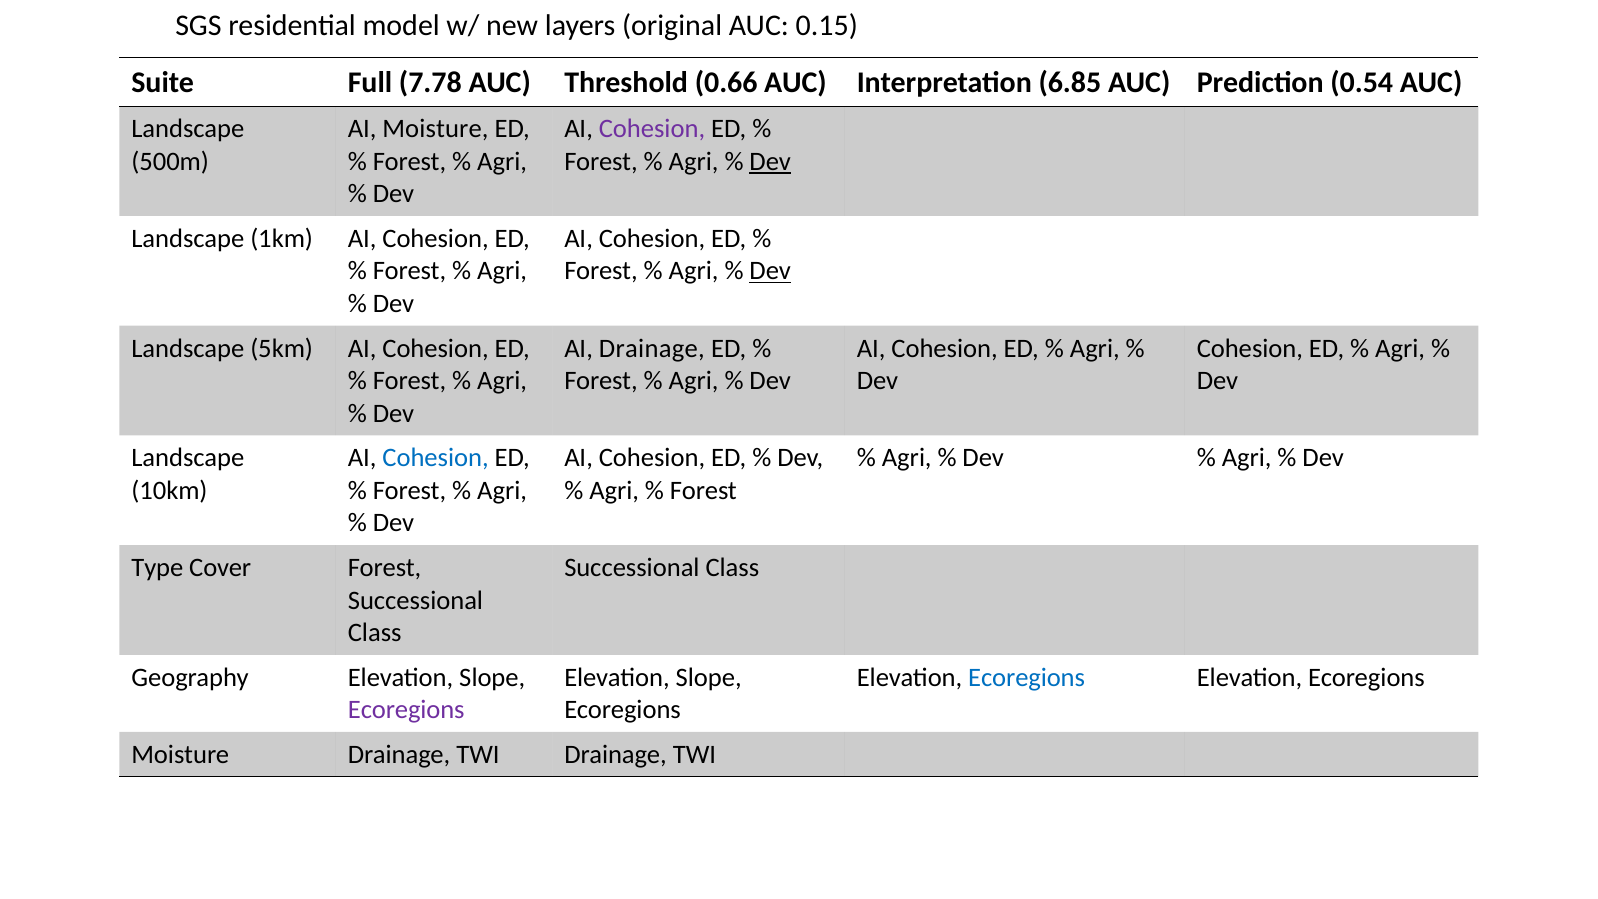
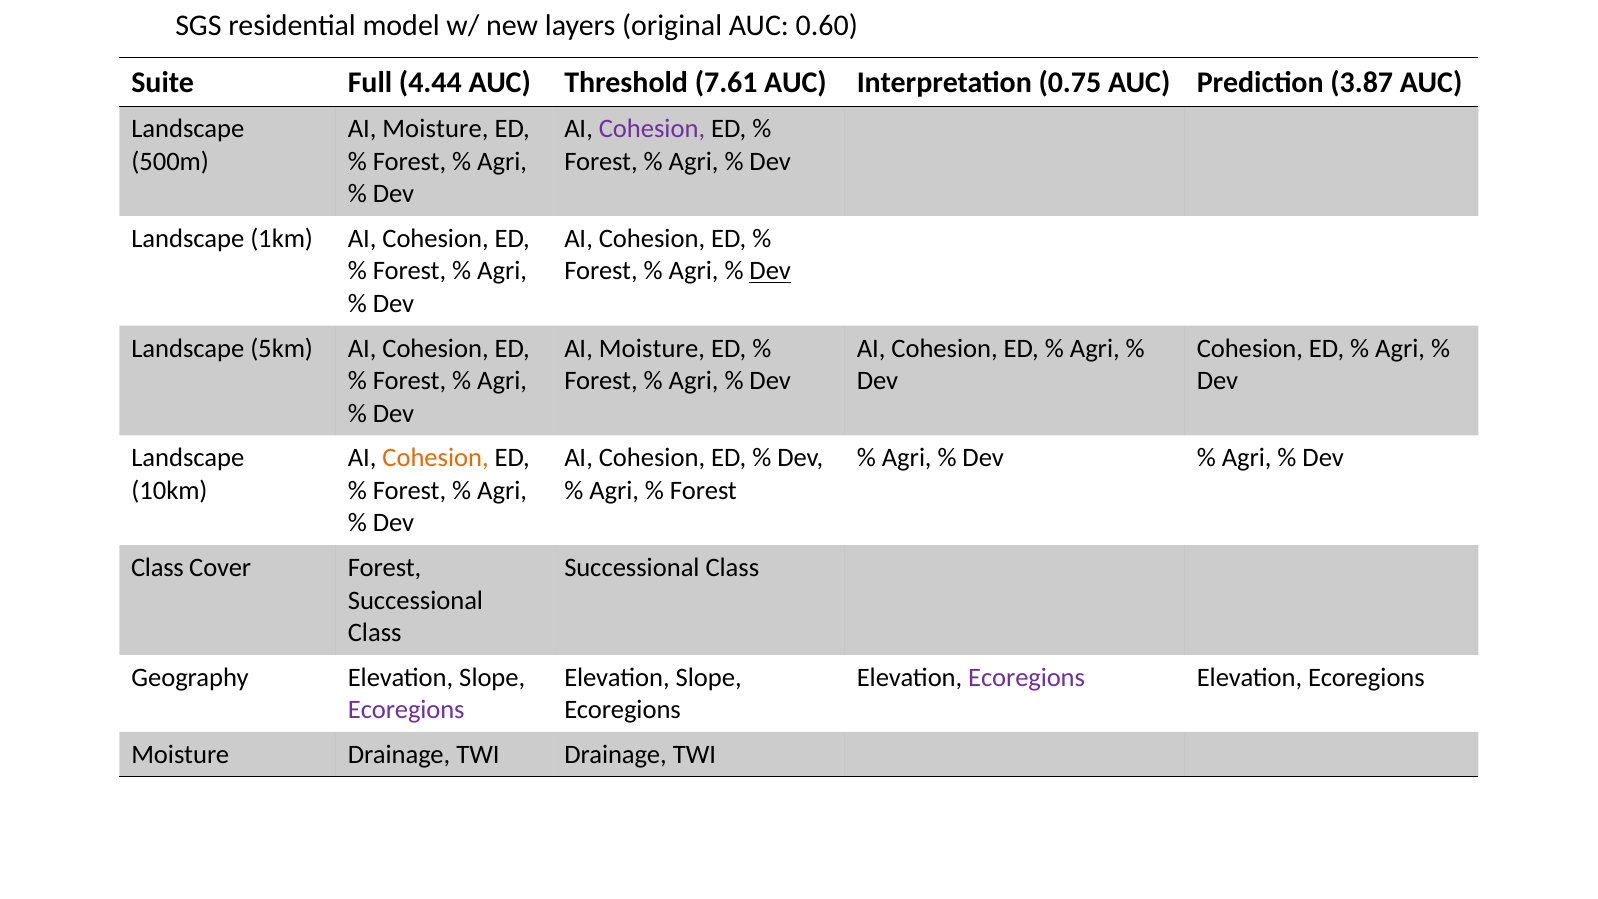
0.15: 0.15 -> 0.60 (827, 26)
7.78: 7.78 -> 4.44 (430, 82)
0.66: 0.66 -> 7.61 (726, 82)
6.85: 6.85 -> 0.75 (1070, 82)
0.54: 0.54 -> 3.87 (1362, 82)
Dev underline: present -> none (770, 161)
Drainage: Drainage -> Moisture (652, 348)
Cohesion colour: blue -> orange (436, 458)
Type: Type -> Class (157, 568)
Ecoregions colour: blue -> purple (1027, 677)
